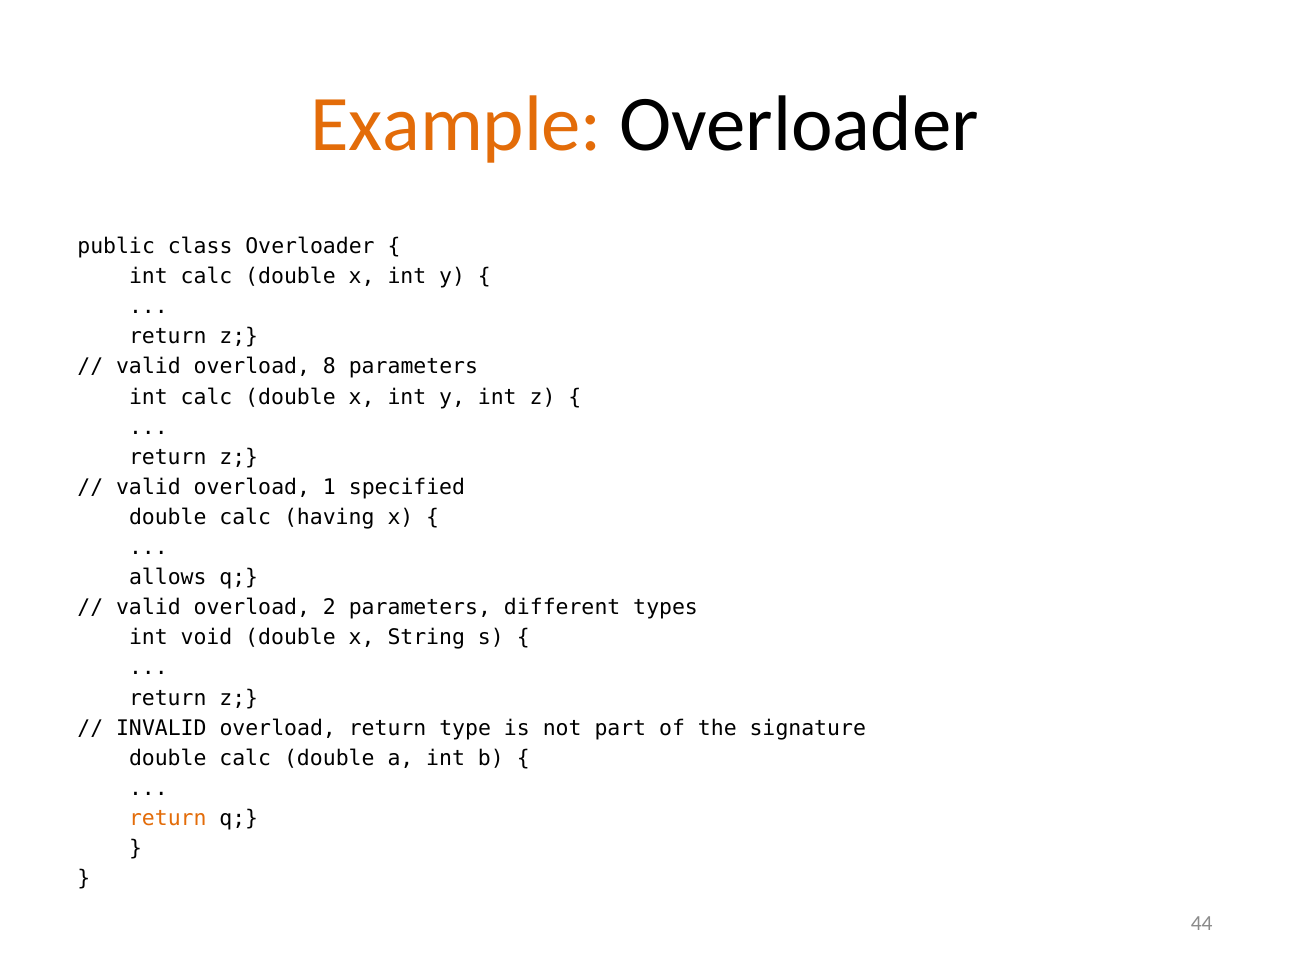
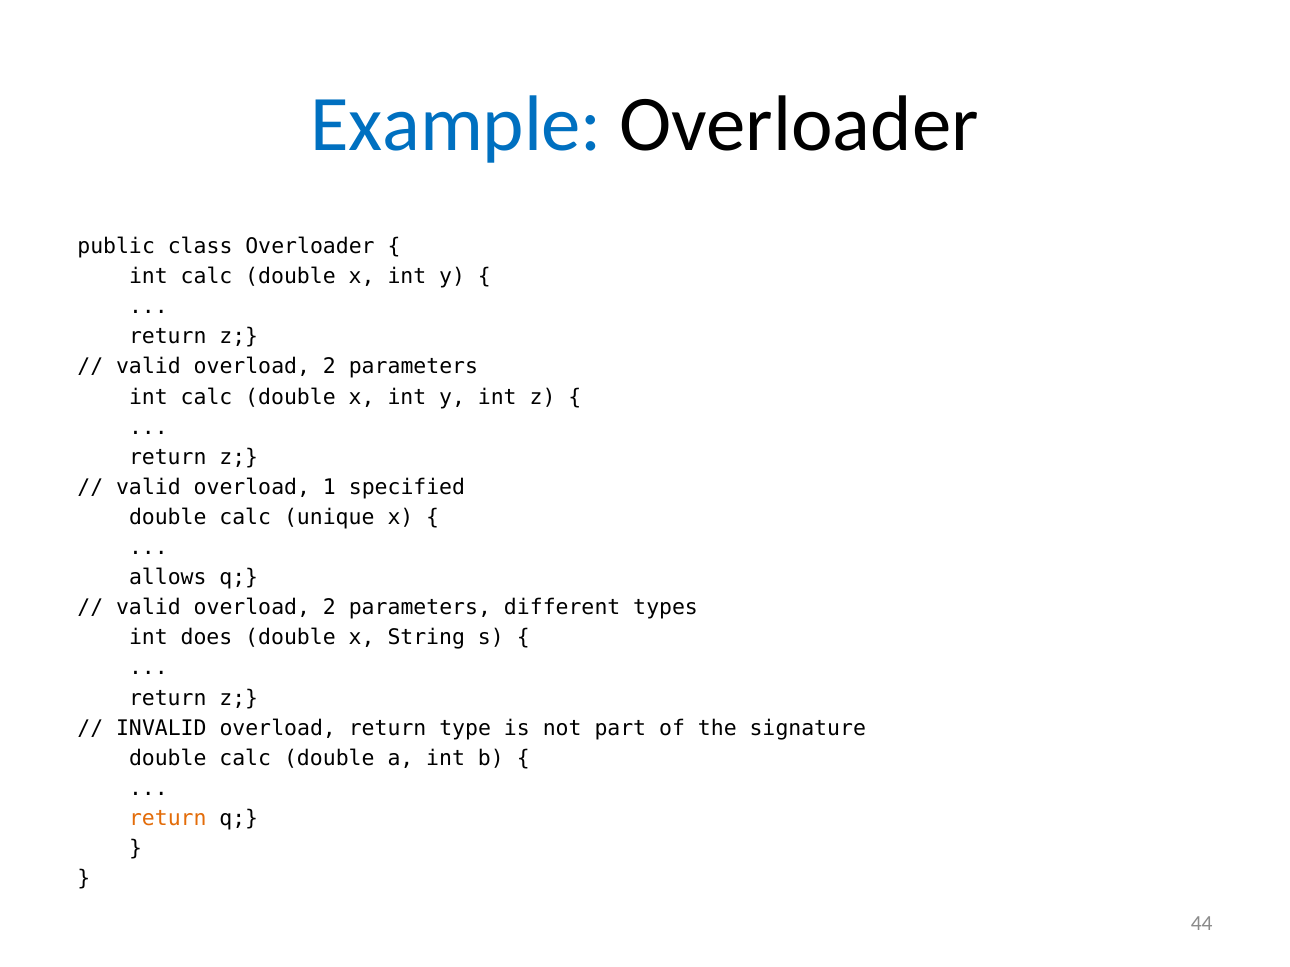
Example colour: orange -> blue (456, 125)
8: 8 -> 2 (329, 367)
having: having -> unique (329, 518)
void: void -> does (206, 638)
